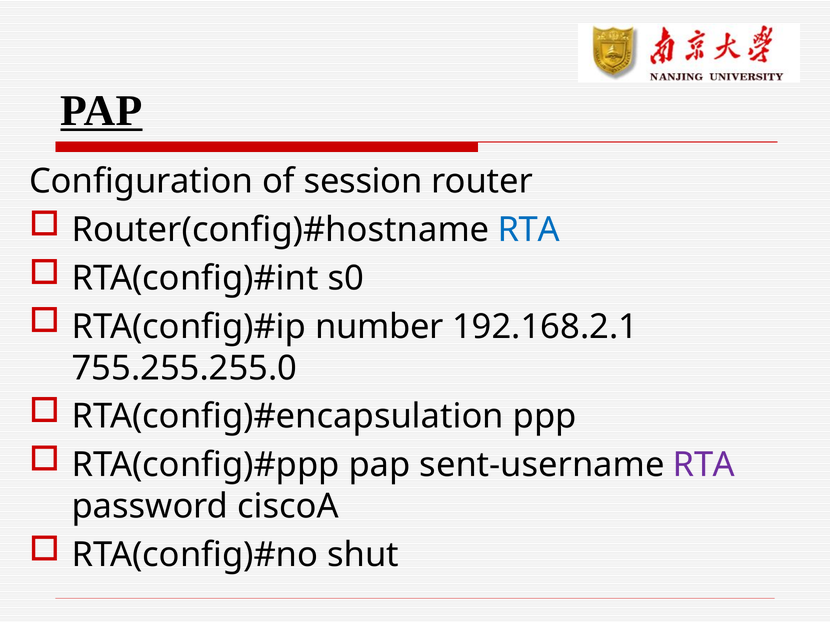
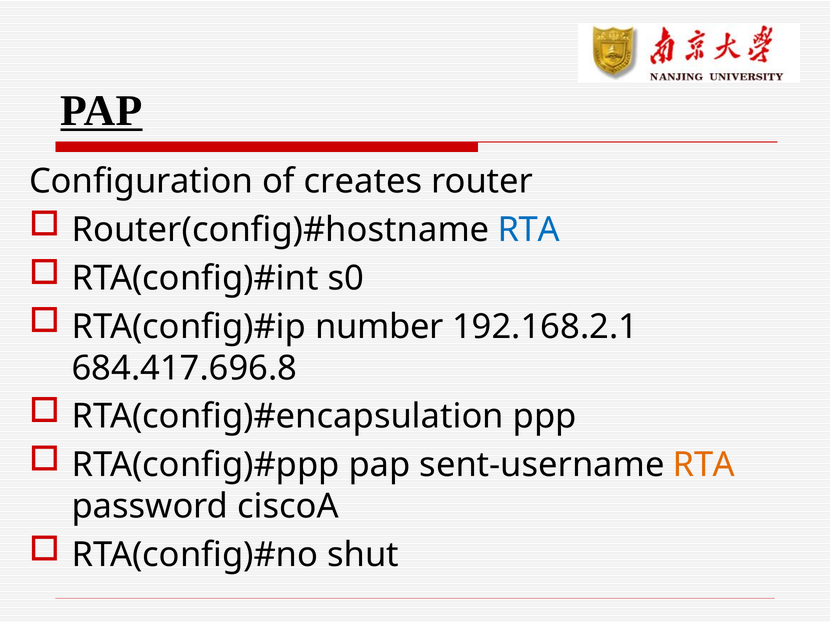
session: session -> creates (363, 182)
755.255.255.0: 755.255.255.0 -> 684.417.696.8 (184, 368)
RTA colour: purple -> orange (704, 465)
